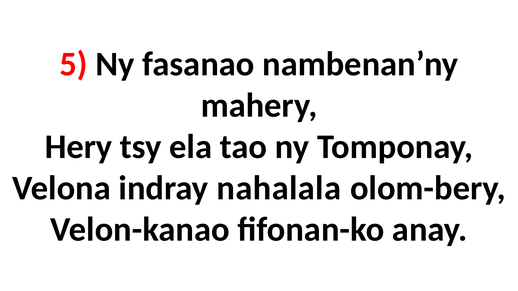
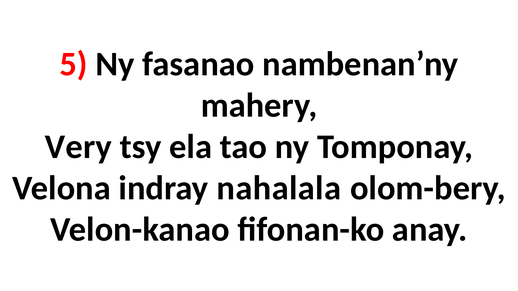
Hery: Hery -> Very (78, 147)
